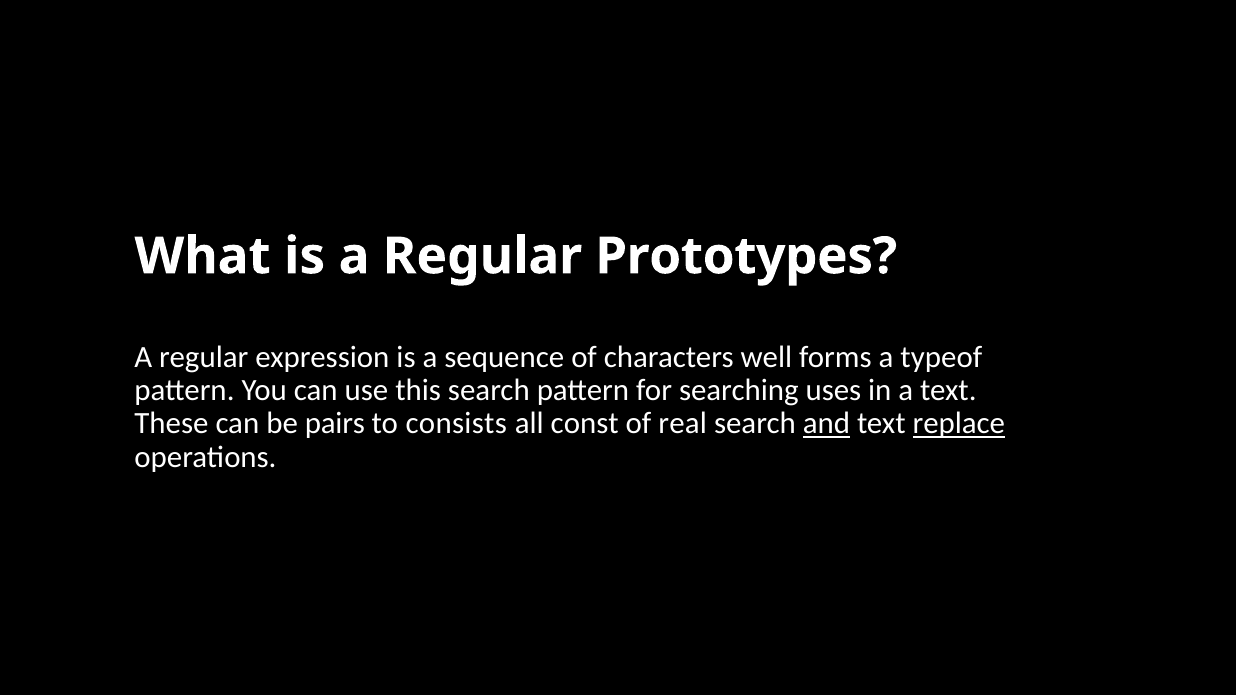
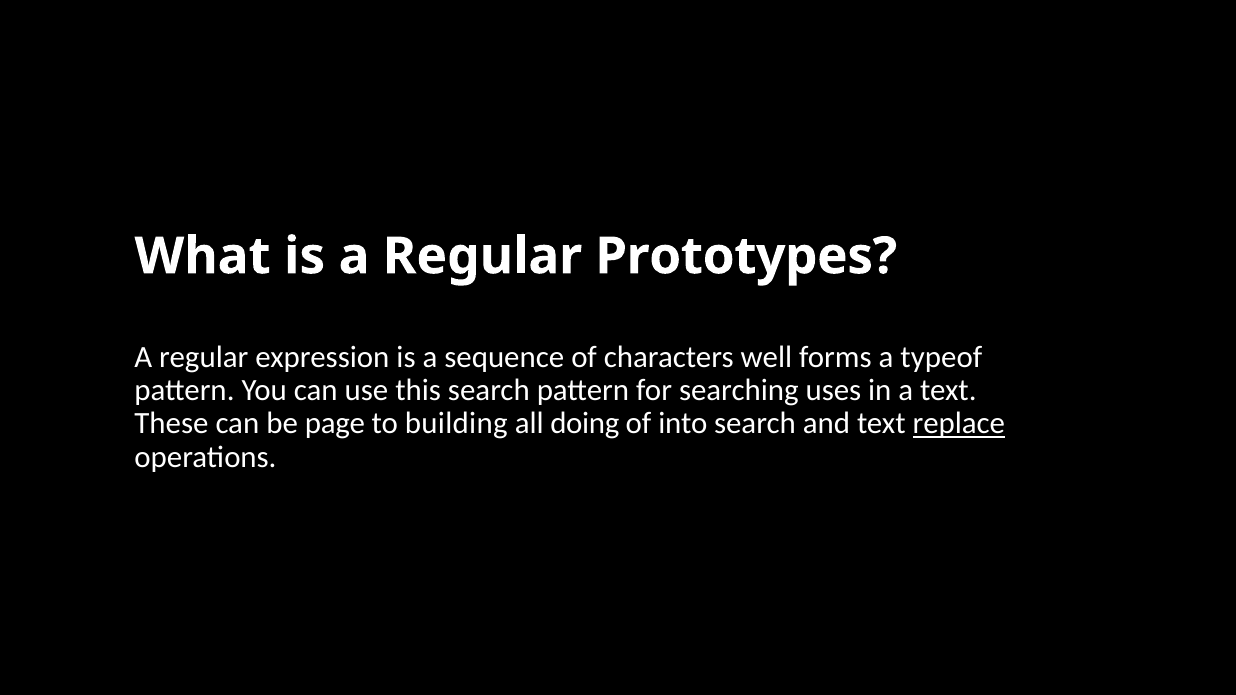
pairs: pairs -> page (335, 424)
consists: consists -> building (456, 424)
const: const -> doing (585, 424)
real: real -> into (683, 424)
and underline: present -> none (826, 424)
